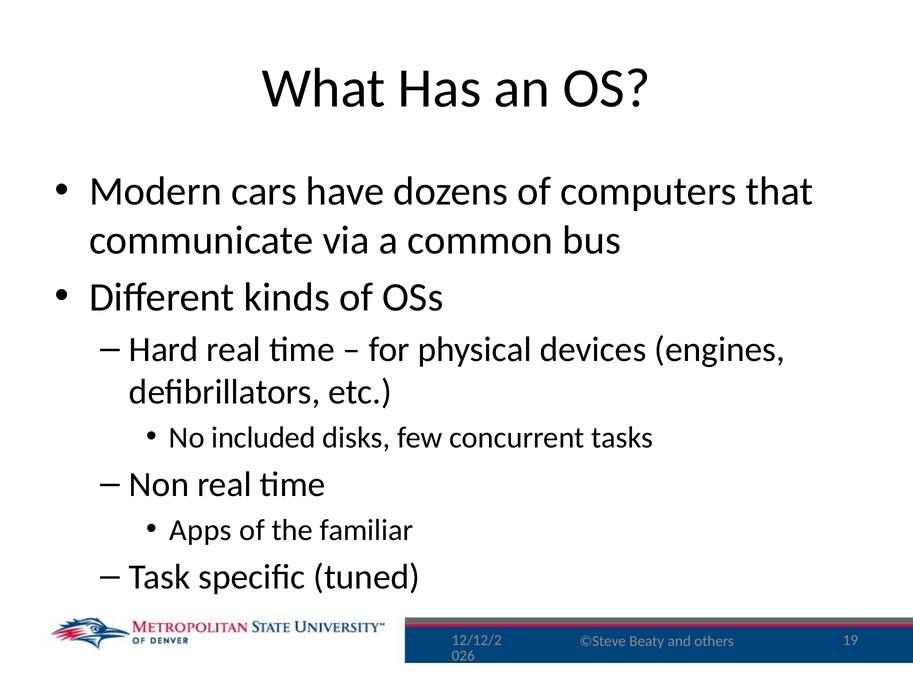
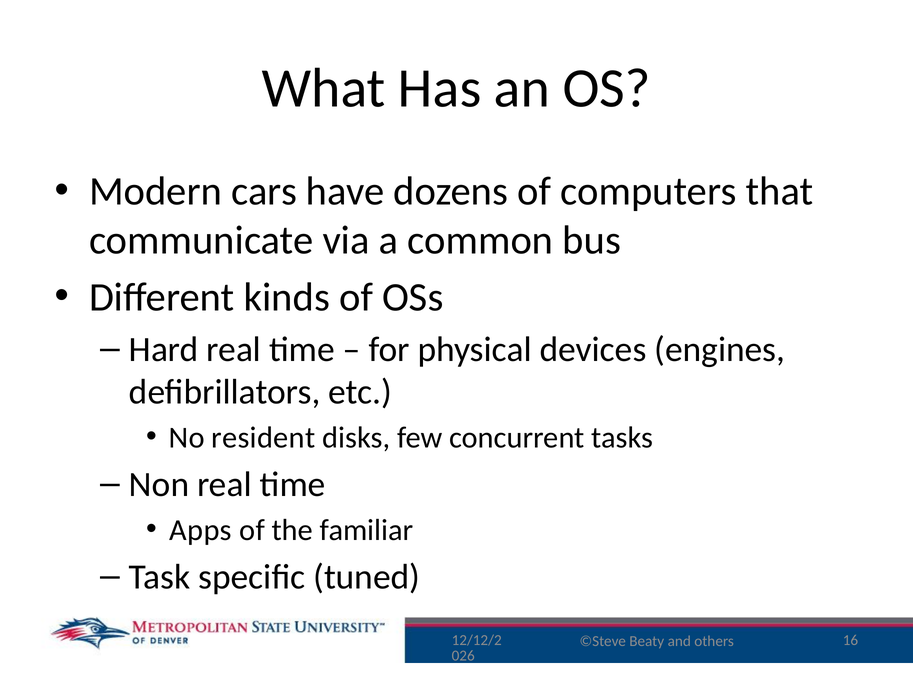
included: included -> resident (263, 437)
19: 19 -> 16 (851, 640)
